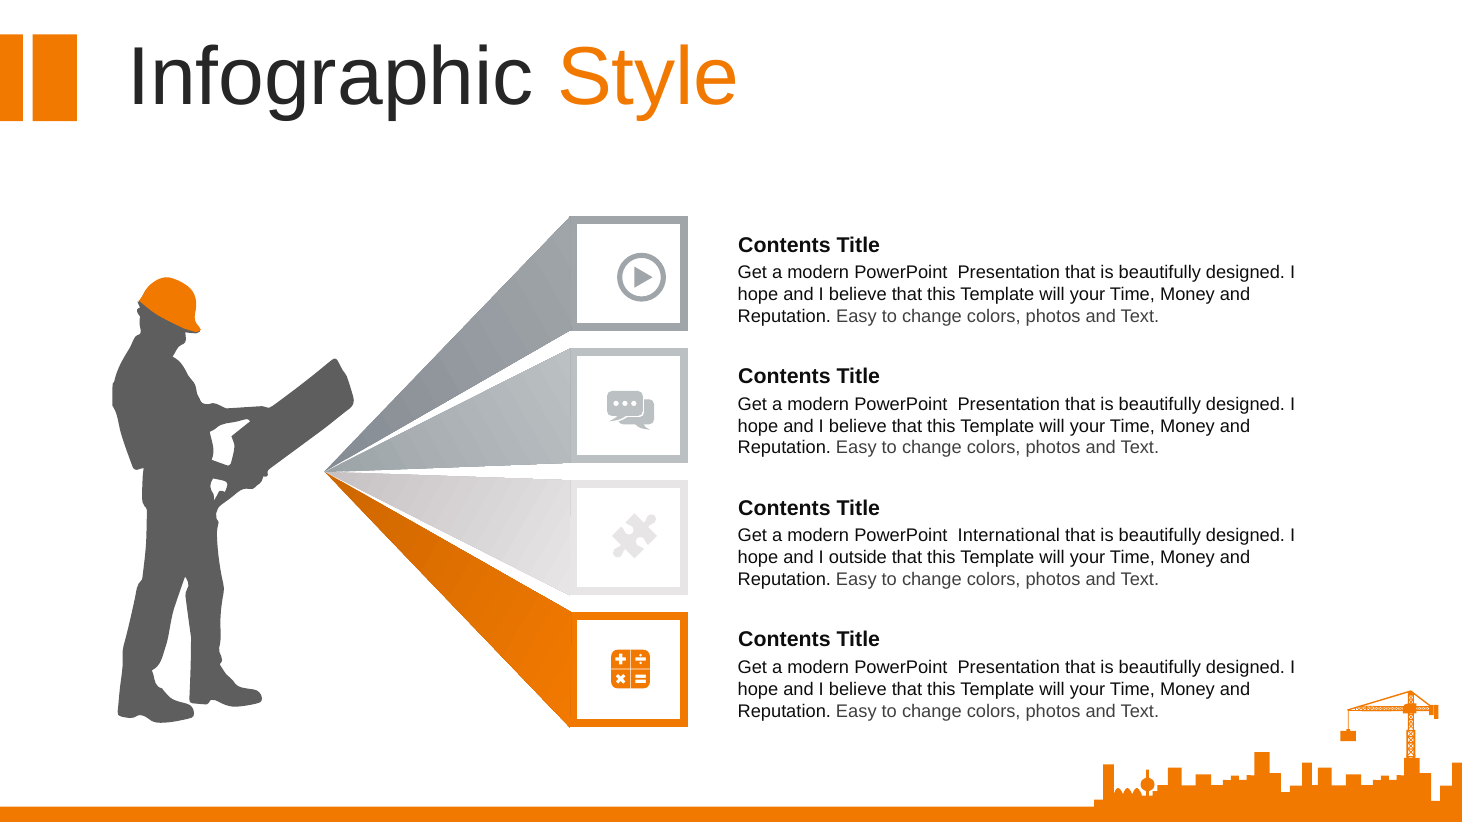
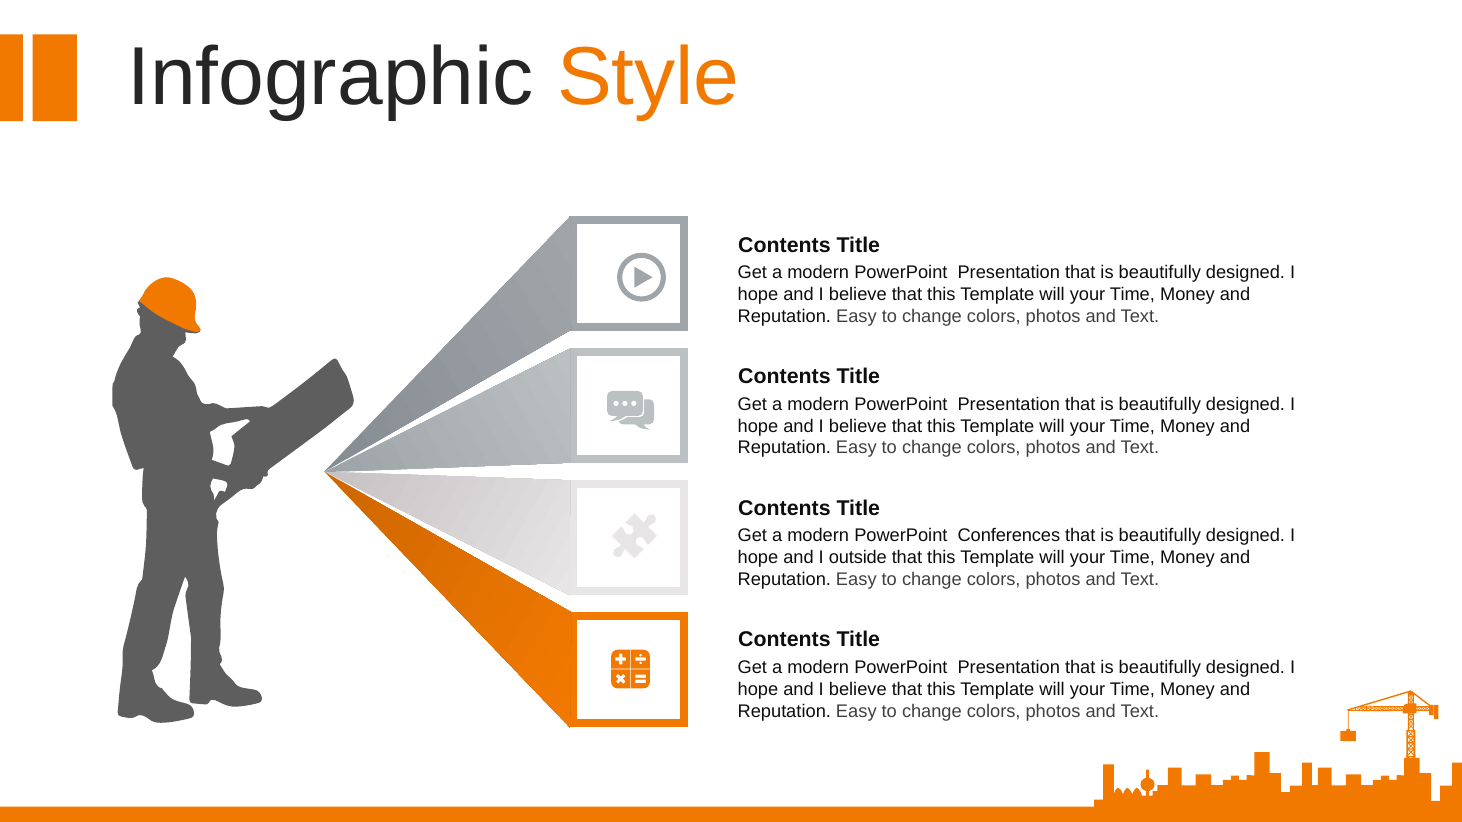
International: International -> Conferences (1009, 536)
